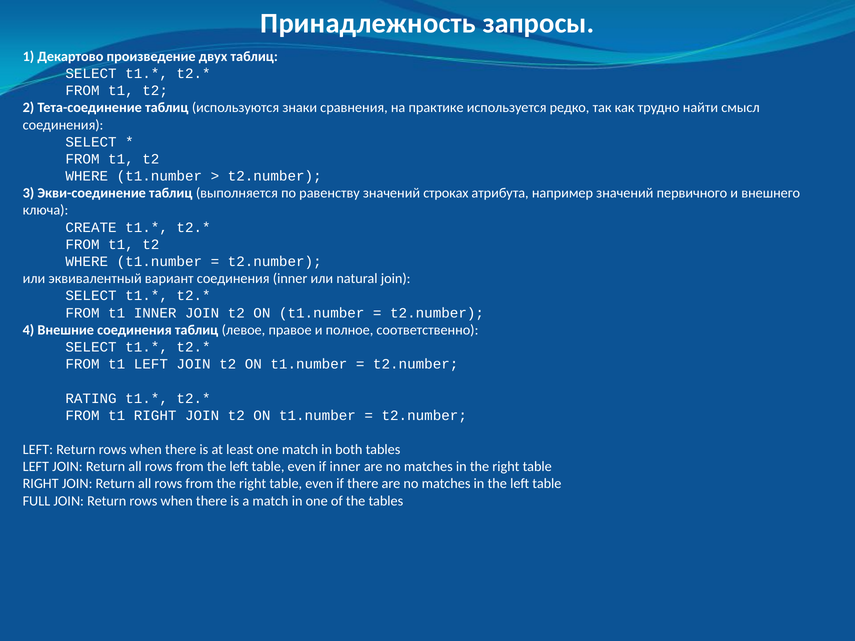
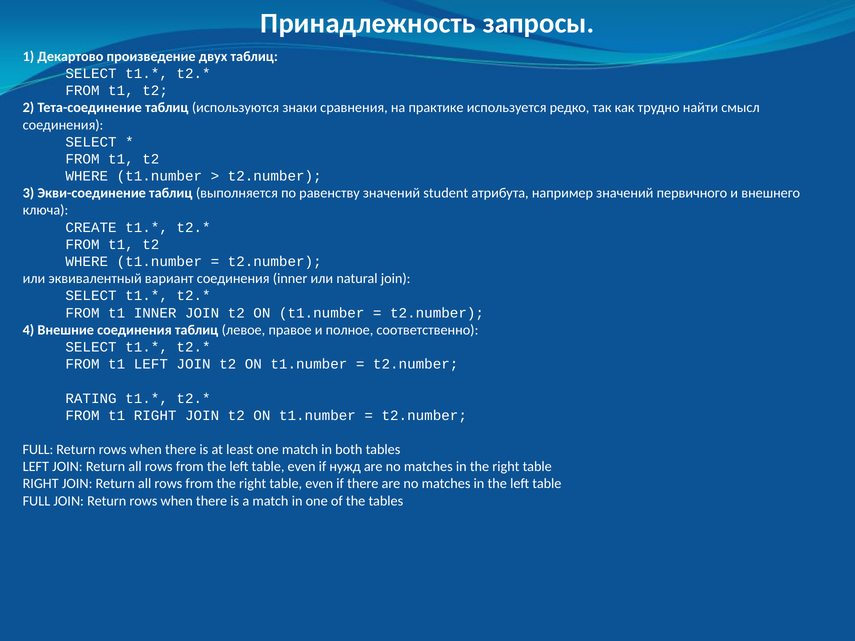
строках: строках -> student (446, 193)
LEFT: LEFT -> FULL (38, 450)
if inner: inner -> нужд (345, 467)
